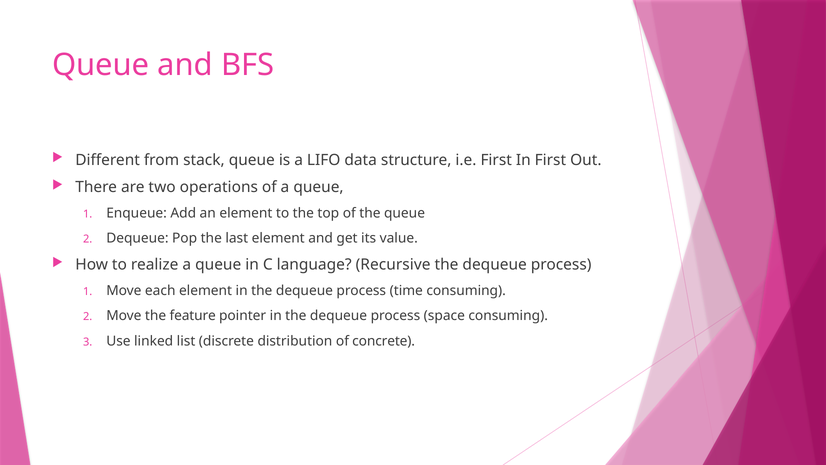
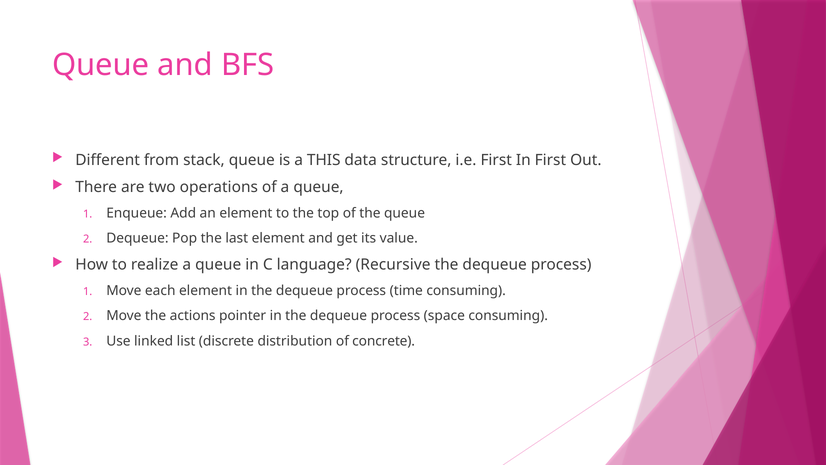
LIFO: LIFO -> THIS (324, 160)
feature: feature -> actions (193, 316)
